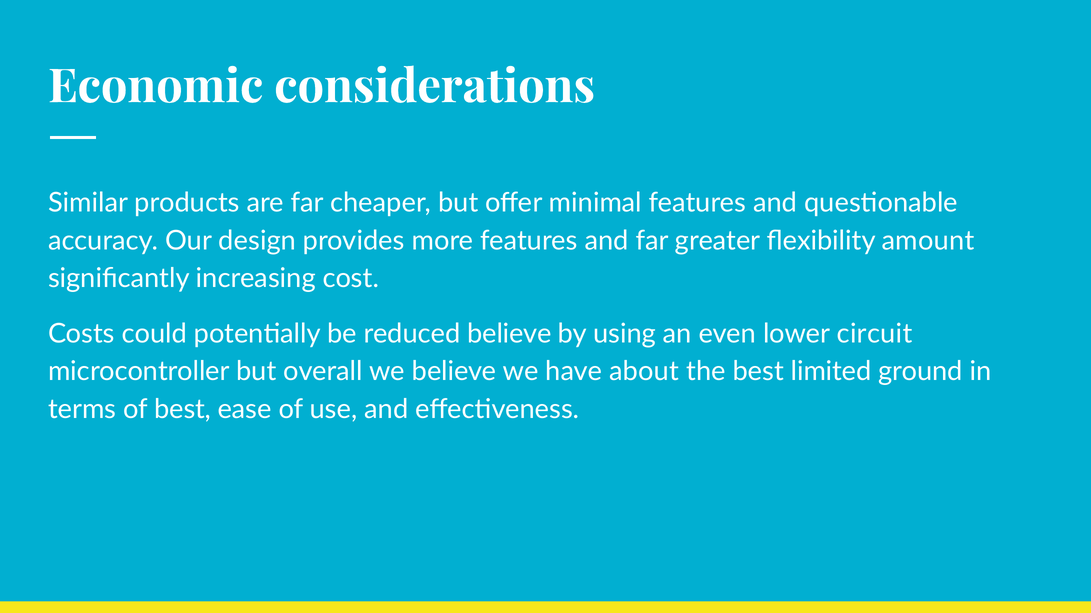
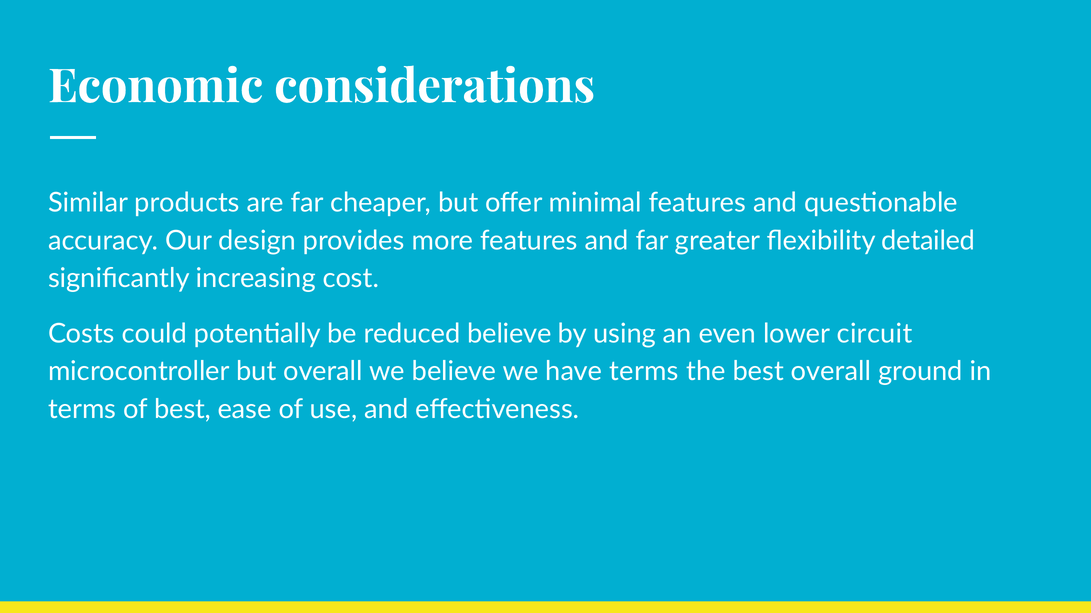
amount: amount -> detailed (928, 241)
have about: about -> terms (644, 372)
best limited: limited -> overall (831, 372)
